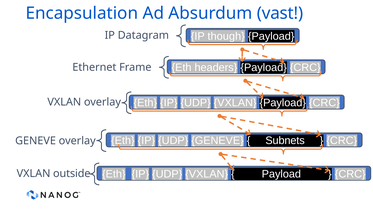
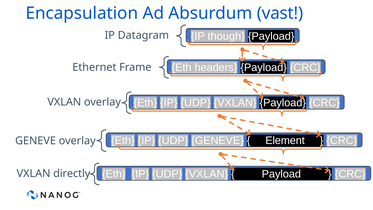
Subnets: Subnets -> Element (285, 141)
outside: outside -> directly (72, 173)
